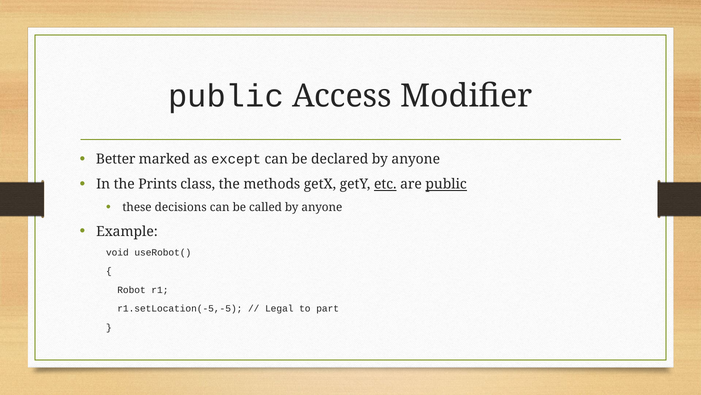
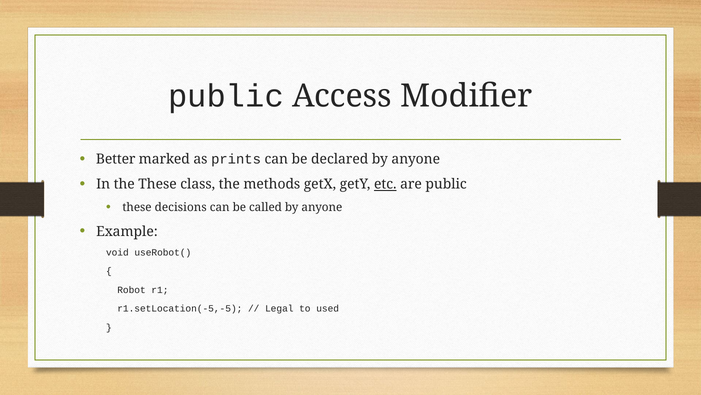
except: except -> prints (236, 159)
the Prints: Prints -> These (158, 184)
public underline: present -> none (446, 184)
part: part -> used (328, 308)
